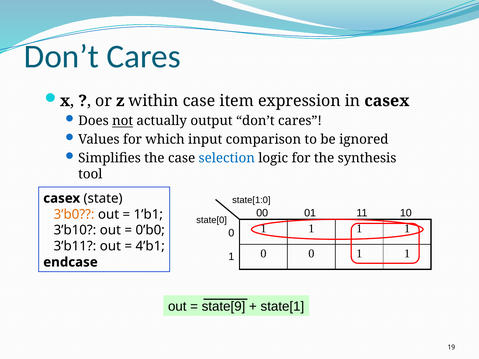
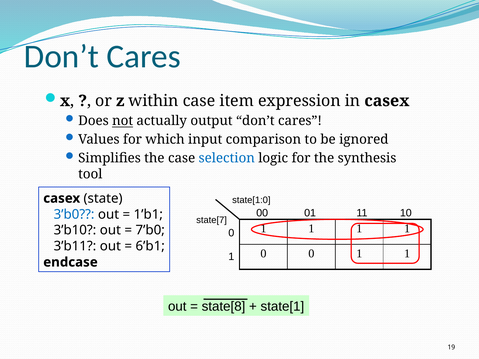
3’b0 colour: orange -> blue (74, 214)
state[0: state[0 -> state[7 (212, 220)
0’b0: 0’b0 -> 7’b0 (150, 230)
4’b1: 4’b1 -> 6’b1 (150, 246)
state[9: state[9 -> state[8 (224, 307)
